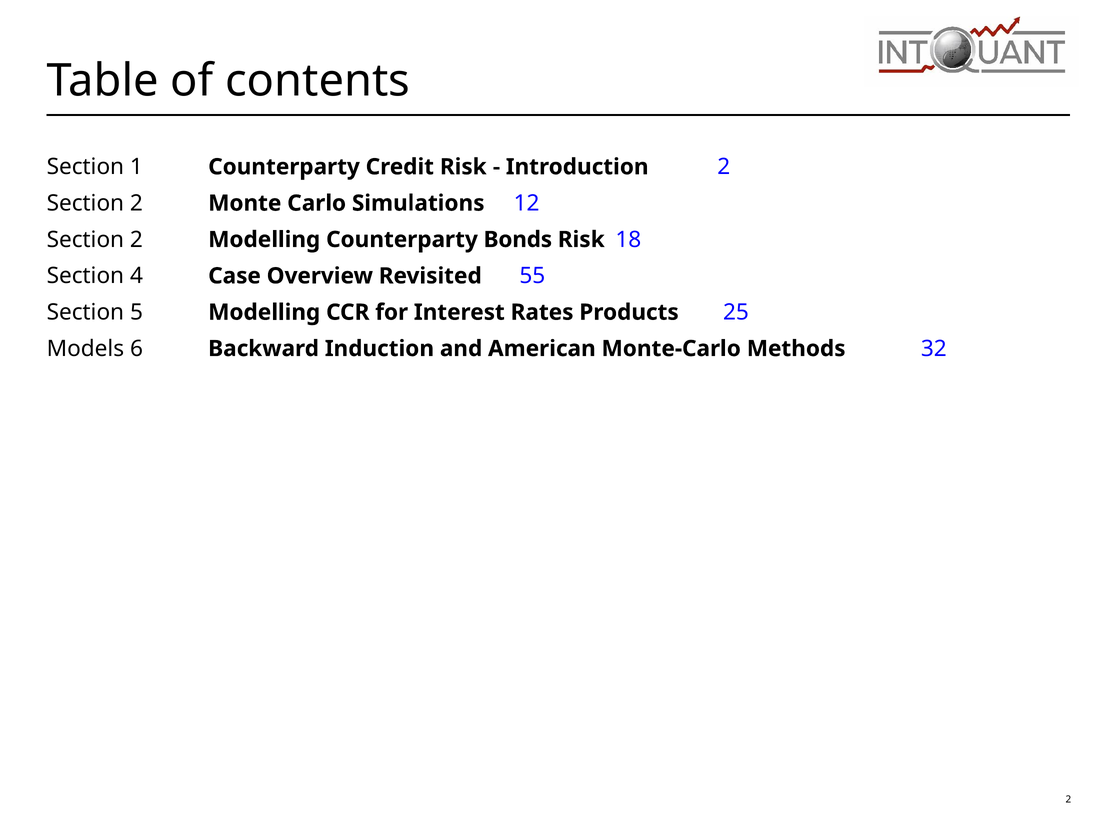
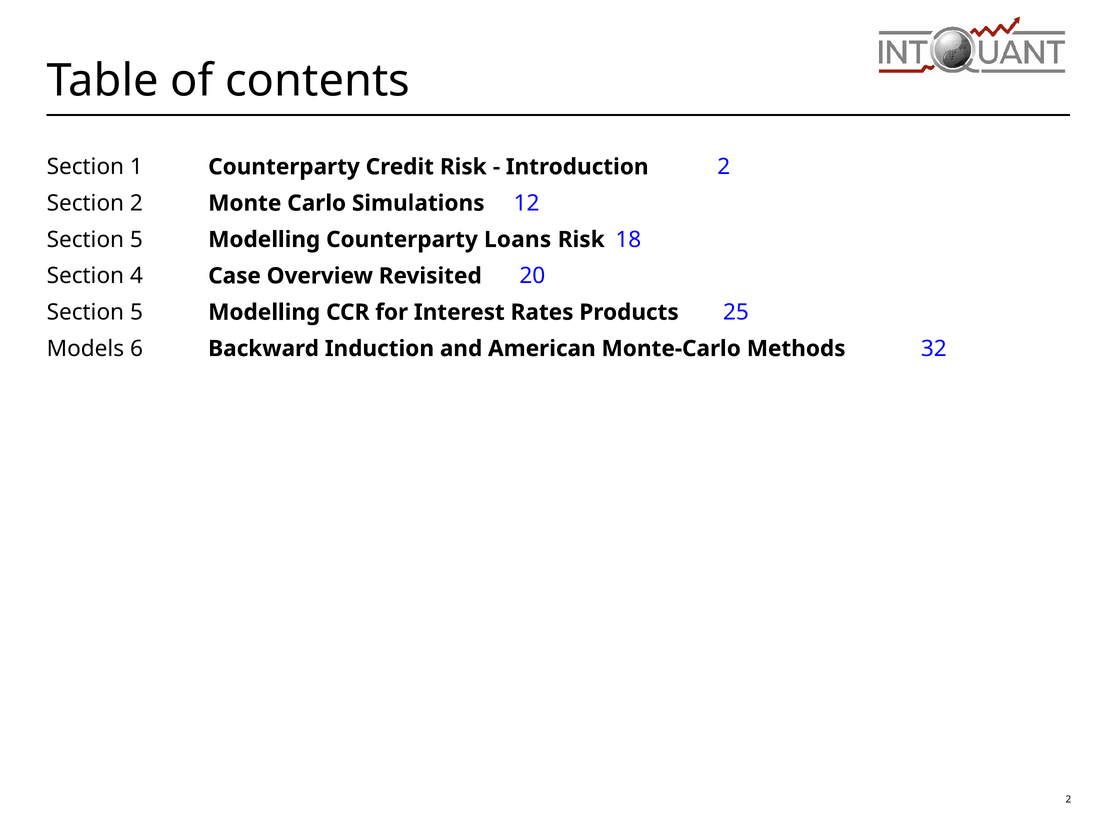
2: 2 -> 5 (136, 240)
Bonds: Bonds -> Loans (518, 240)
55: 55 -> 20 (532, 276)
